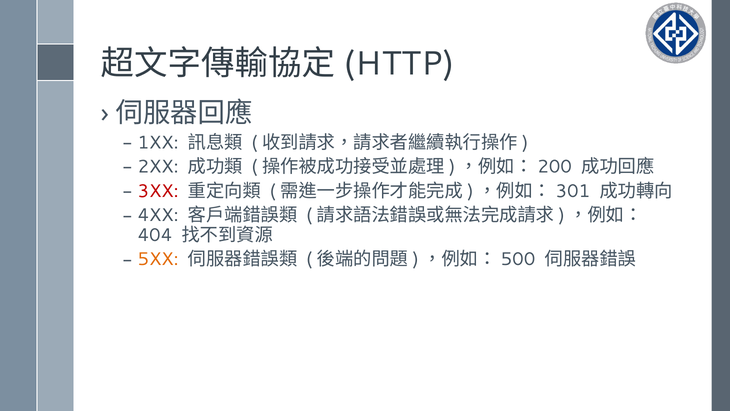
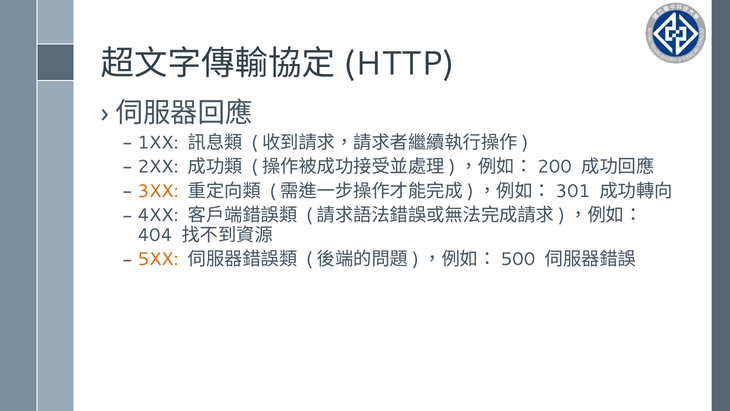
3XX colour: red -> orange (158, 191)
